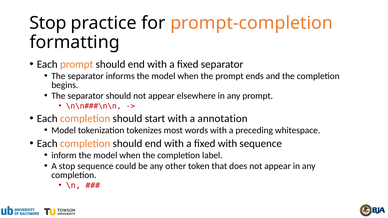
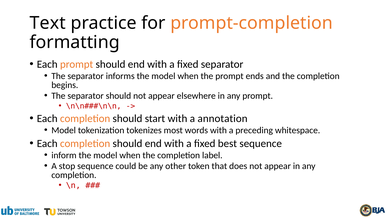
Stop: Stop -> Text (48, 23)
fixed with: with -> best (227, 144)
